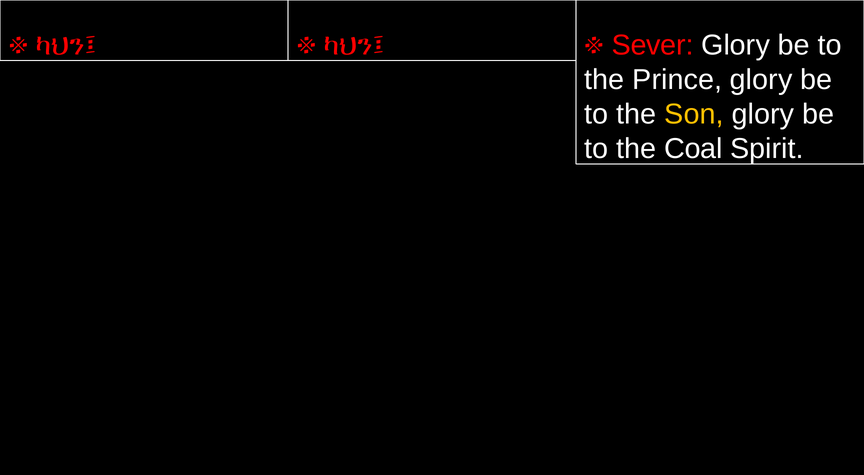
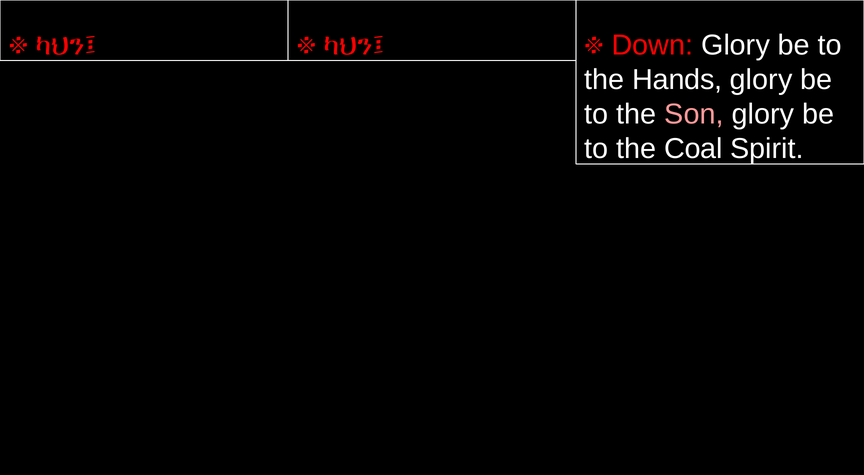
Sever: Sever -> Down (652, 45)
Prince: Prince -> Hands (677, 80)
Son colour: yellow -> pink (694, 114)
